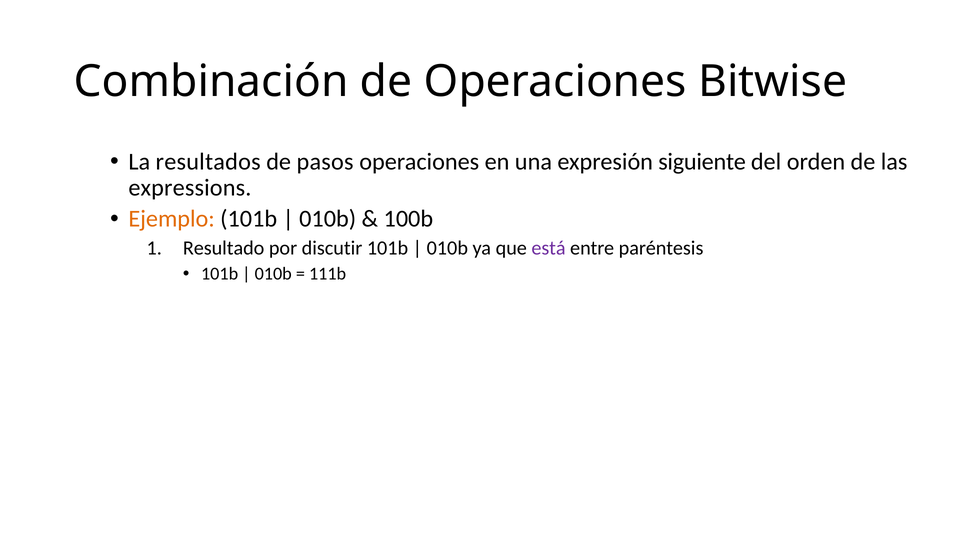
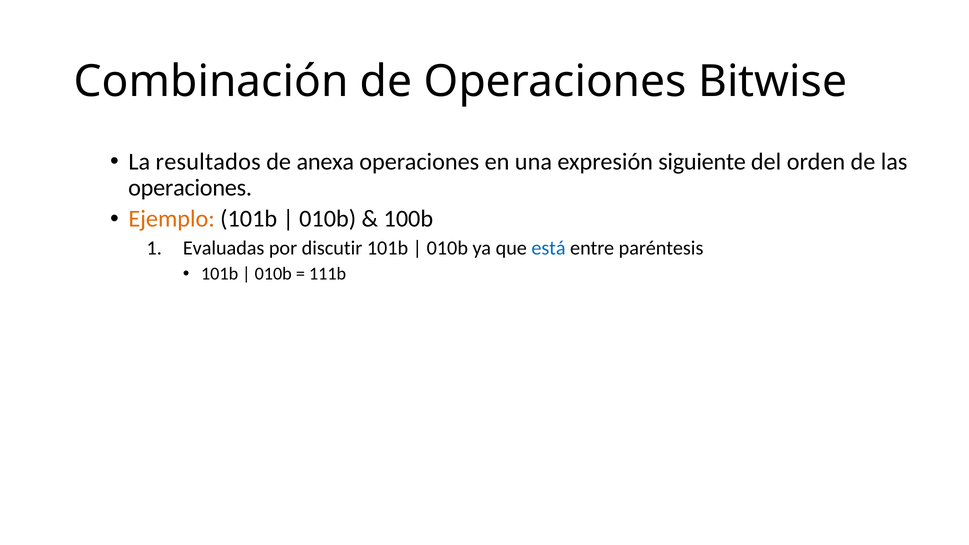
pasos: pasos -> anexa (325, 162)
expressions: expressions -> operaciones (190, 188)
Resultado: Resultado -> Evaluadas (224, 248)
está colour: purple -> blue (549, 248)
